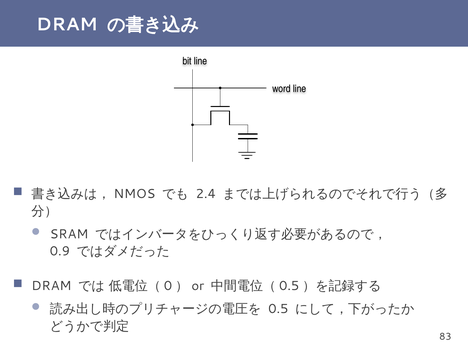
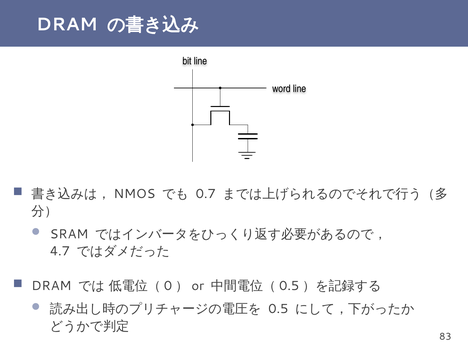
2.4: 2.4 -> 0.7 (206, 194)
0.9: 0.9 -> 4.7 (60, 251)
